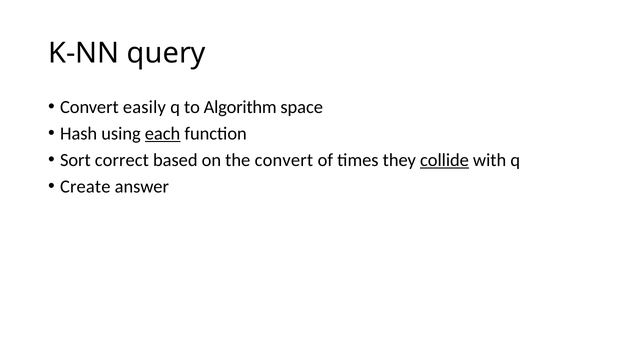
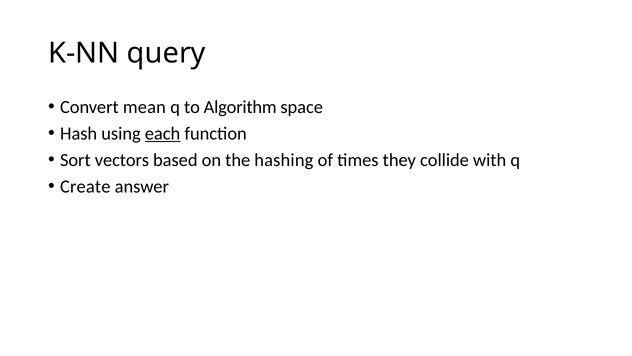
easily: easily -> mean (144, 107)
correct: correct -> vectors (122, 160)
the convert: convert -> hashing (284, 160)
collide underline: present -> none (444, 160)
